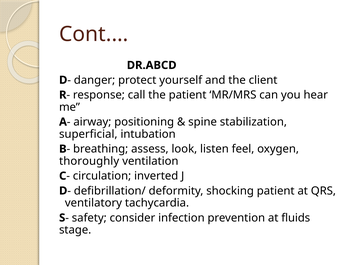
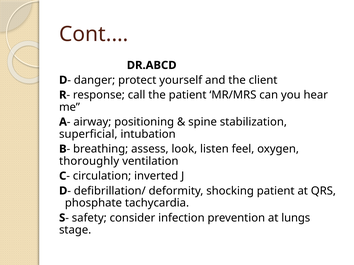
ventilatory: ventilatory -> phosphate (93, 203)
fluids: fluids -> lungs (296, 218)
